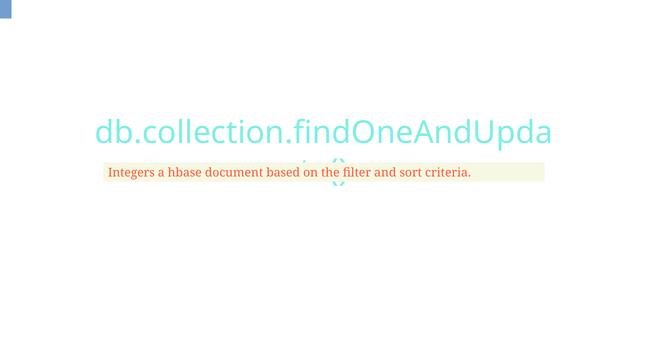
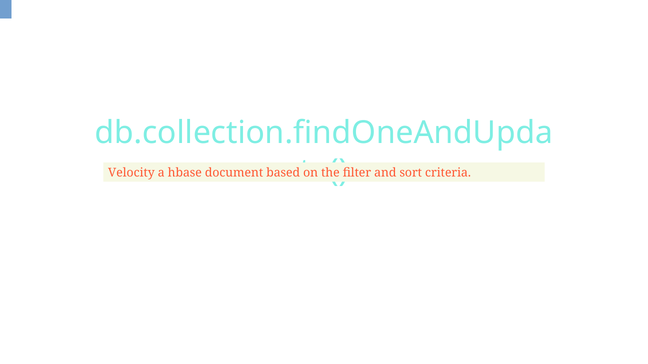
Integers: Integers -> Velocity (131, 173)
